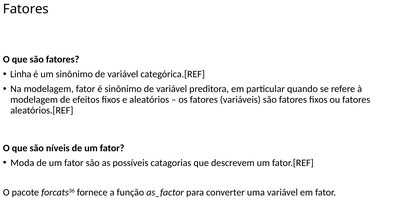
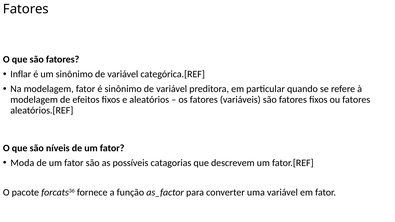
Linha: Linha -> Inflar (21, 74)
